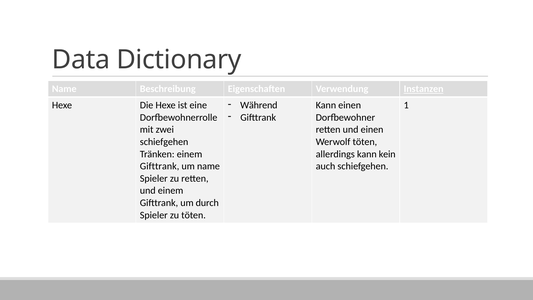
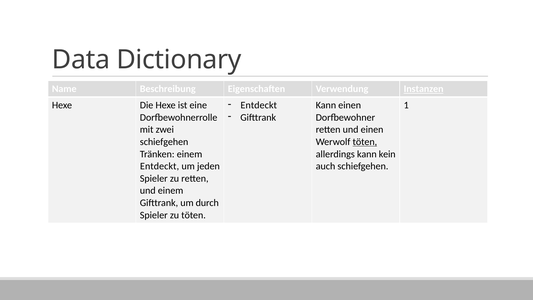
Während: Während -> Entdeckt (259, 105)
töten underline: none -> present (365, 142)
Gifttrank: Gifttrank -> Entdeckt (160, 166)
um name: name -> jeden (208, 166)
